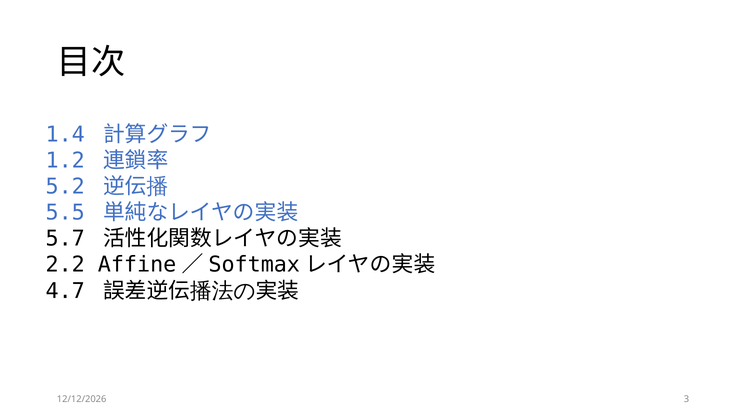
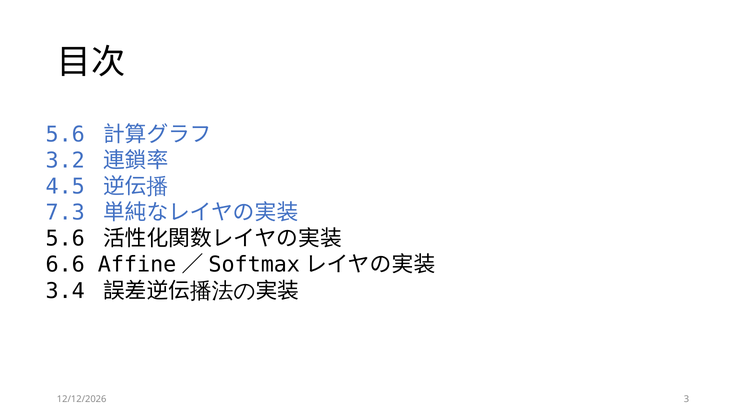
1.4: 1.4 -> 5.6 (65, 135)
1.2: 1.2 -> 3.2 (65, 161)
5.2: 5.2 -> 4.5 (65, 187)
5.5: 5.5 -> 7.3 (65, 213)
5.7: 5.7 -> 5.6 (65, 239)
2.2: 2.2 -> 6.6 (65, 265)
4.7: 4.7 -> 3.4 (65, 291)
